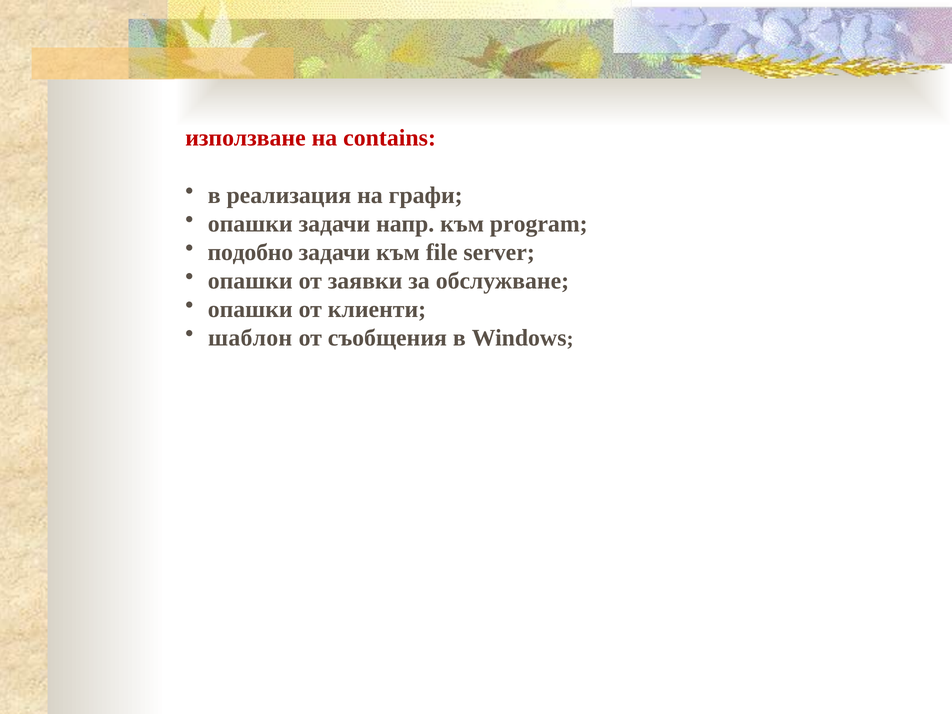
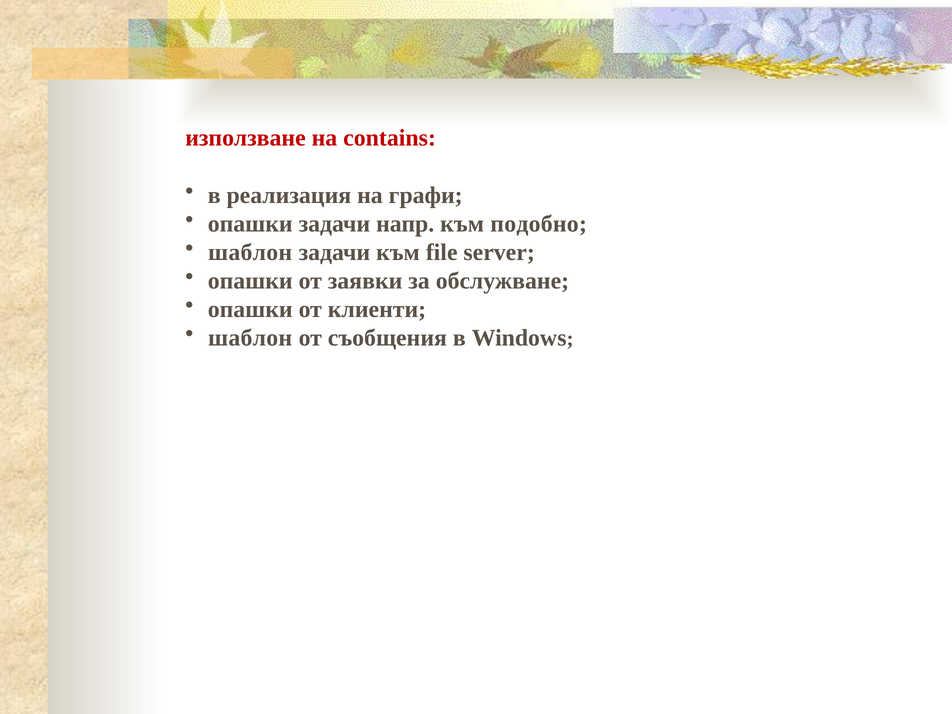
program: program -> подобно (539, 224)
подобно: подобно -> шаблон (250, 252)
